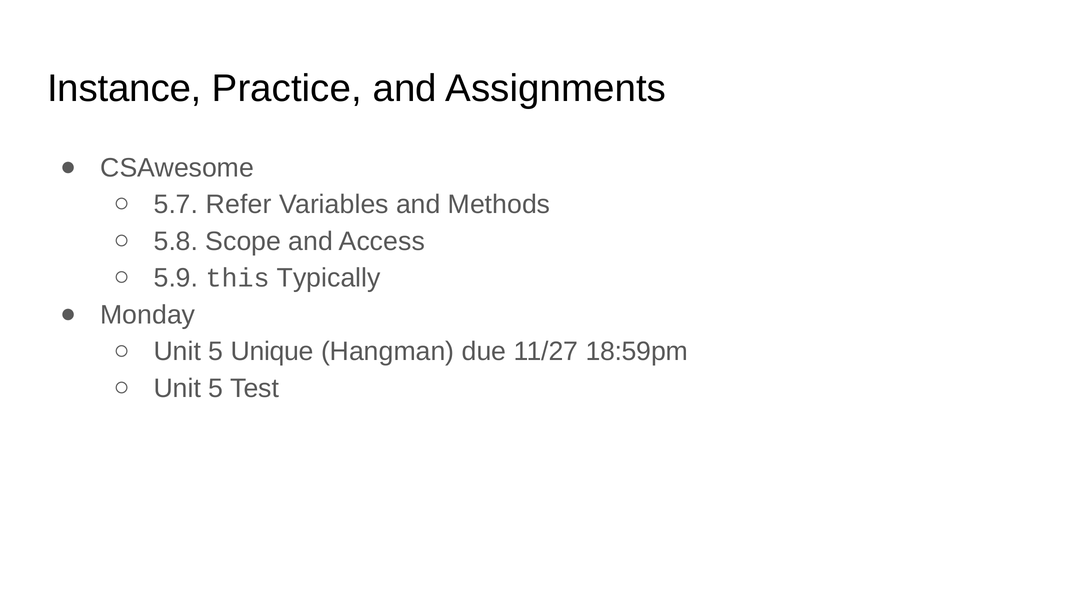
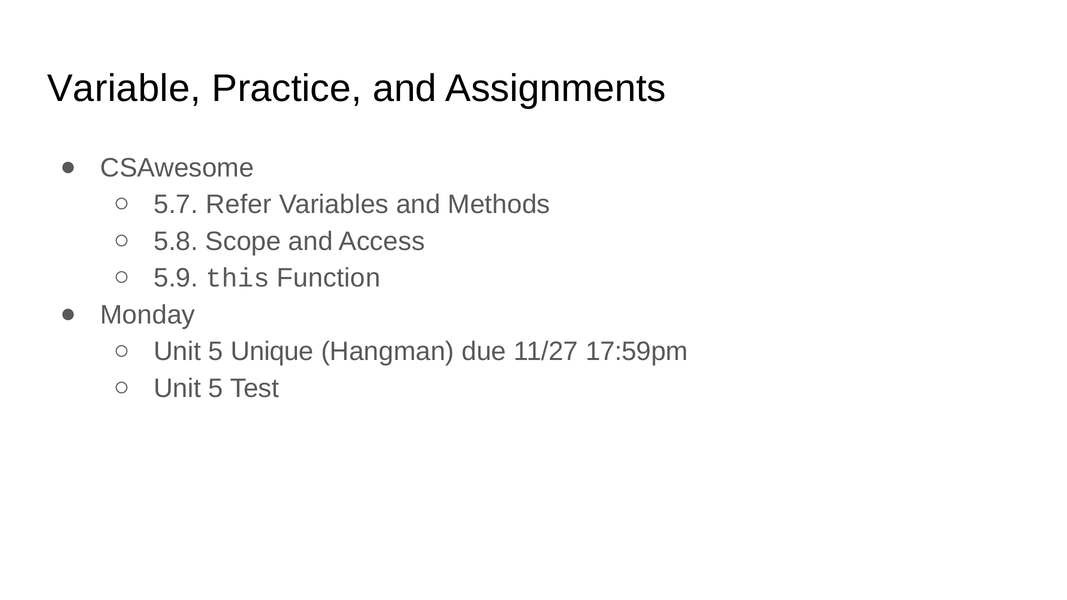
Instance: Instance -> Variable (124, 88)
Typically: Typically -> Function (329, 278)
18:59pm: 18:59pm -> 17:59pm (637, 352)
